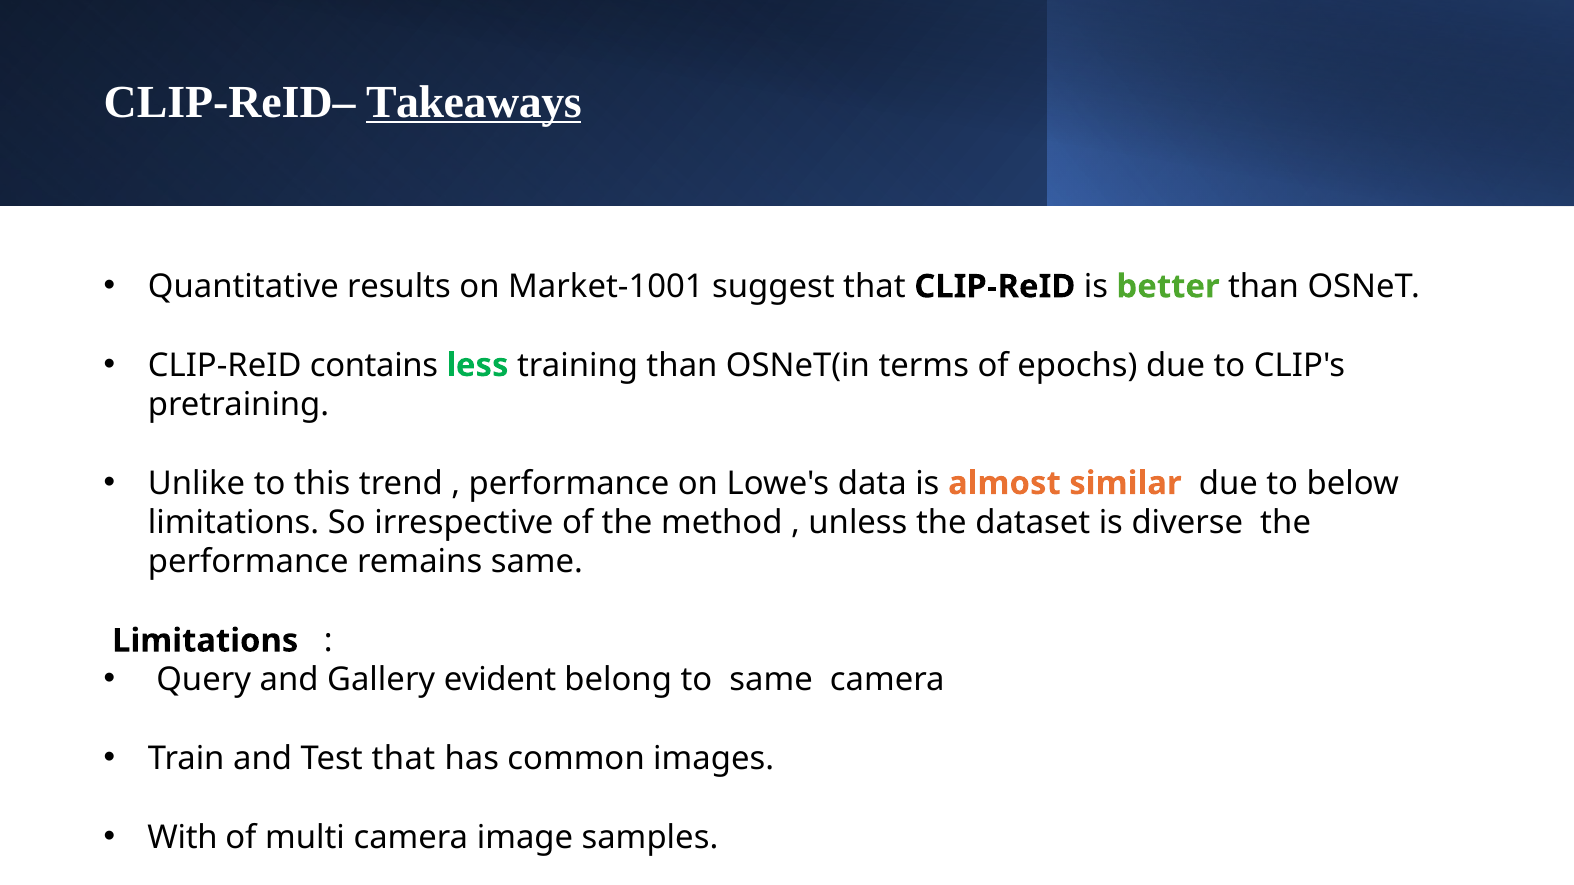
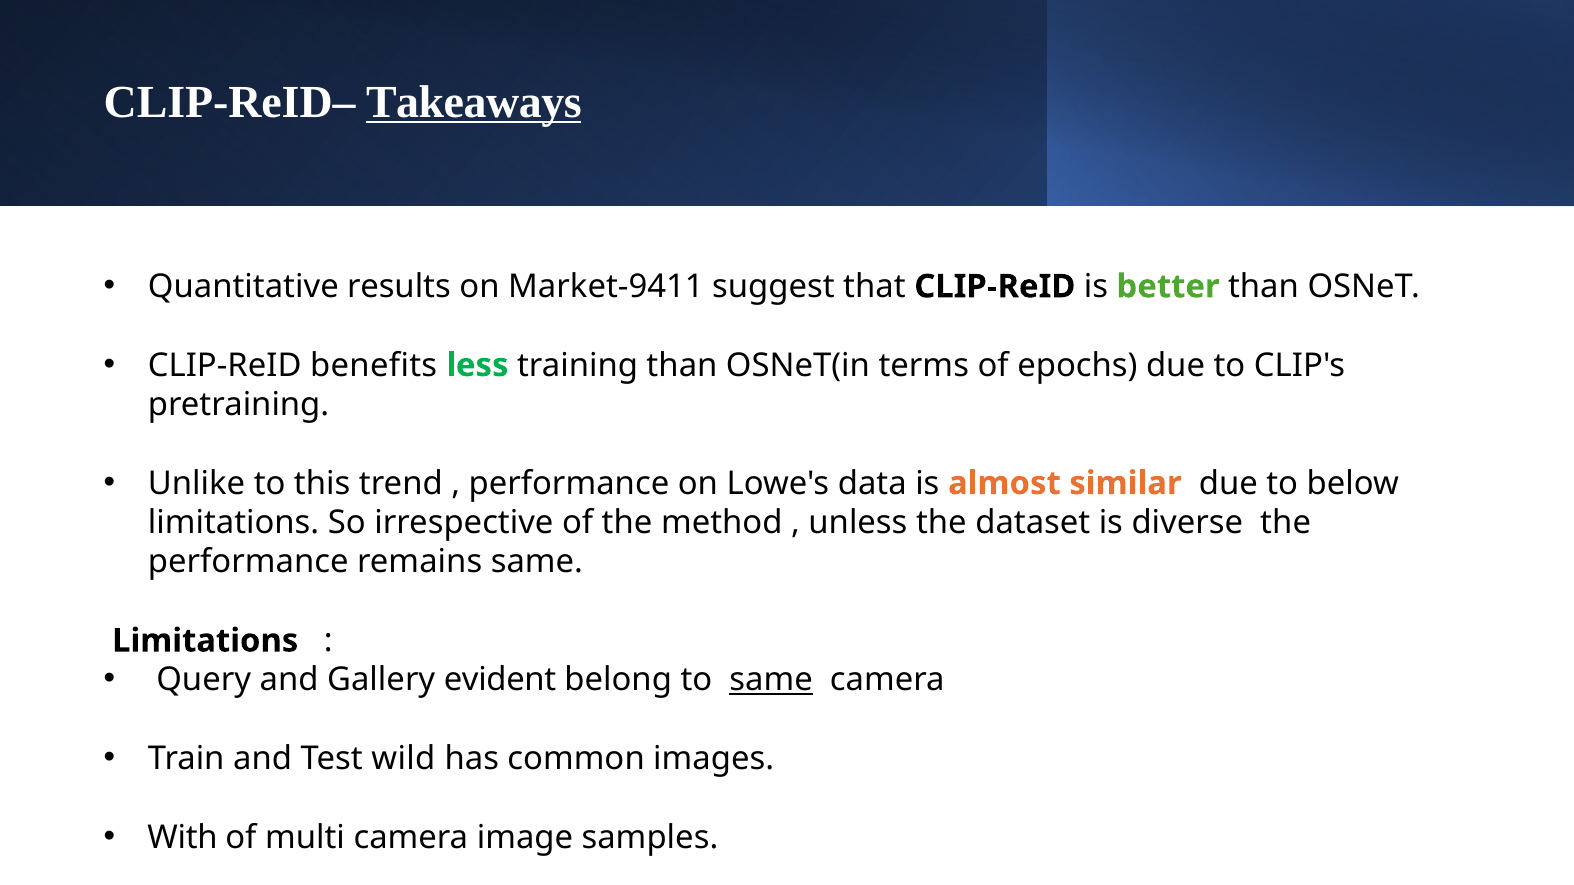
Market-1001: Market-1001 -> Market-9411 (606, 287)
contains: contains -> benefits (374, 365)
same underline: none -> present (771, 680)
Test that: that -> wild (403, 759)
